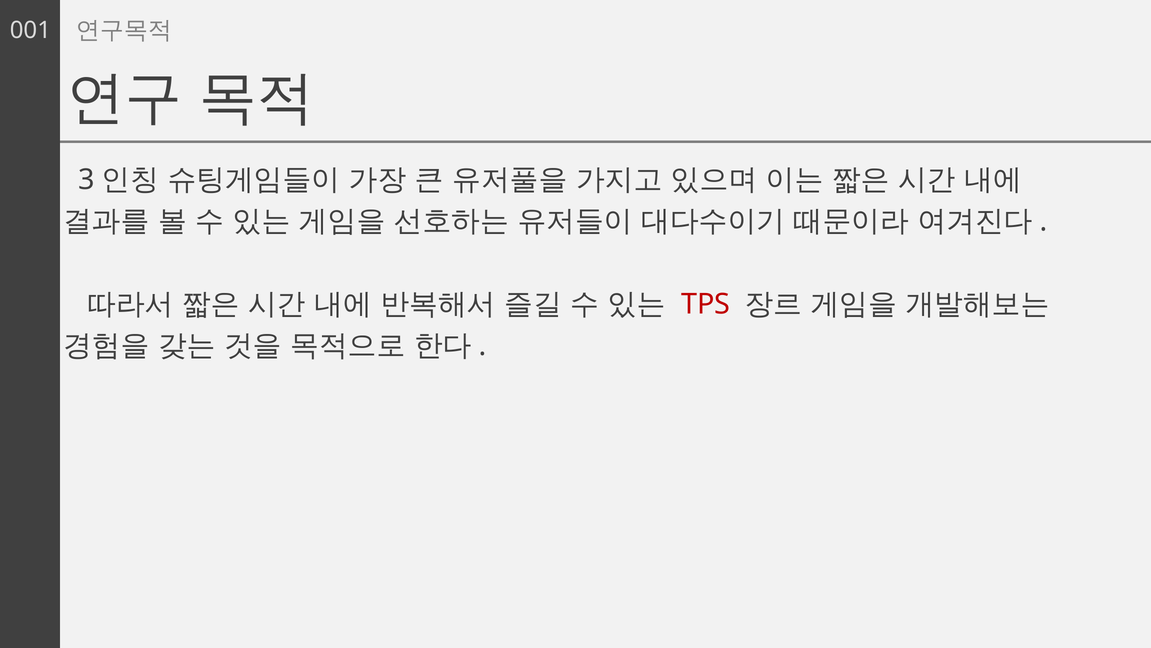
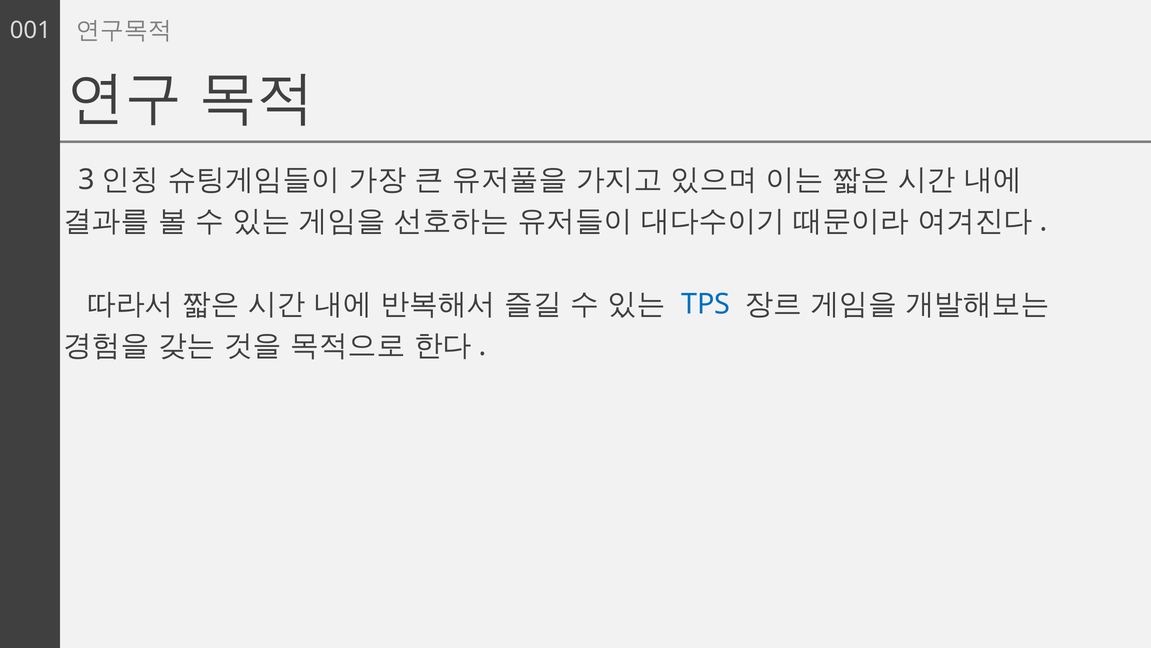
TPS colour: red -> blue (706, 304)
